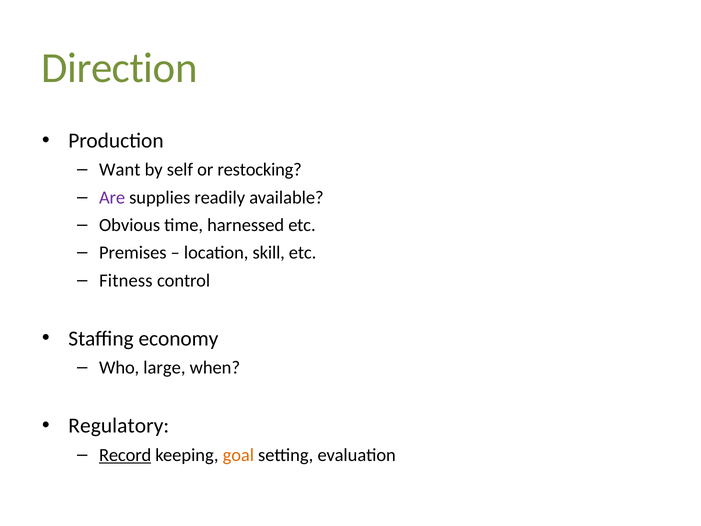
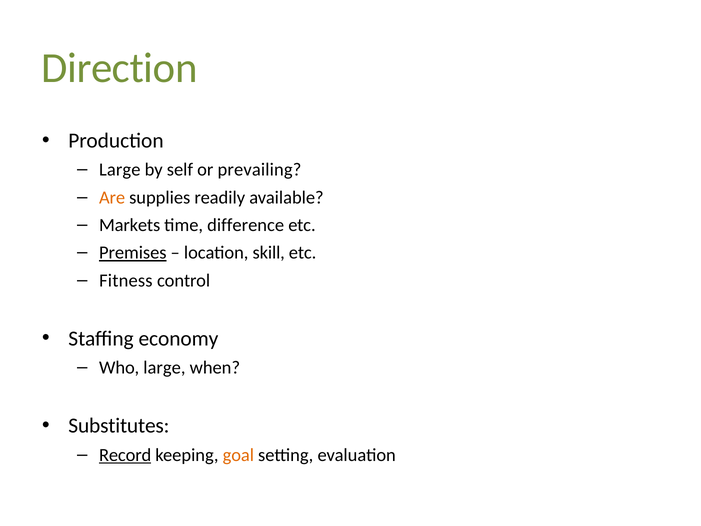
Want: Want -> Large (120, 170)
restocking: restocking -> prevailing (259, 170)
Are colour: purple -> orange (112, 197)
Obvious: Obvious -> Markets (130, 225)
harnessed: harnessed -> difference (246, 225)
Premises underline: none -> present (133, 253)
Regulatory: Regulatory -> Substitutes (119, 426)
